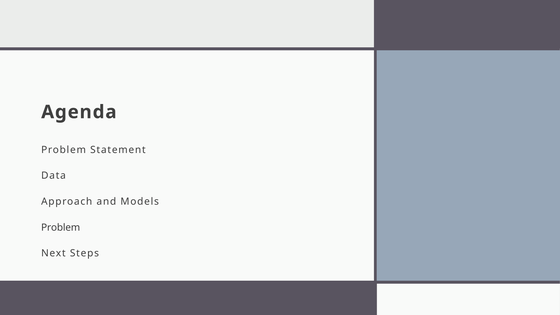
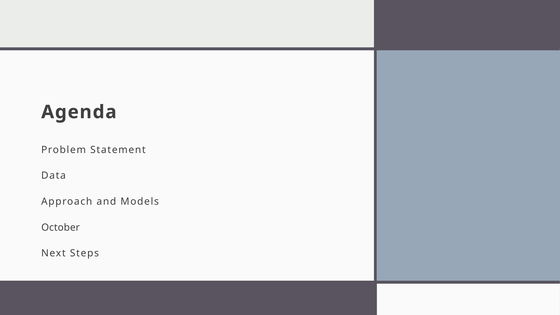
Problem: Problem -> October (61, 227)
